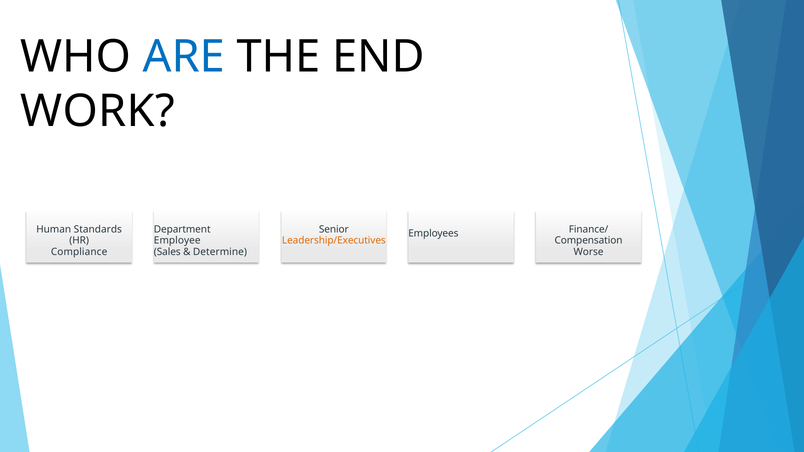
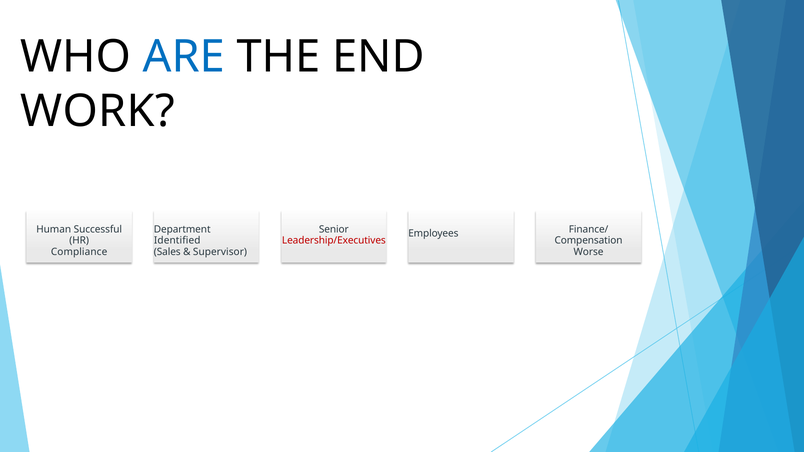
Standards: Standards -> Successful (98, 229)
Employee: Employee -> Identified (177, 241)
Leadership/Executives colour: orange -> red (334, 241)
Determine: Determine -> Supervisor (220, 252)
